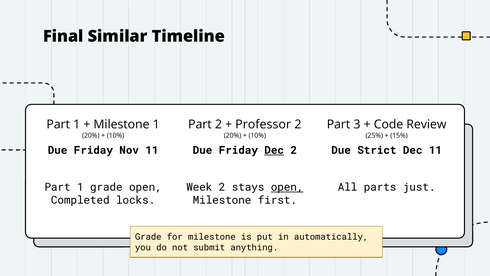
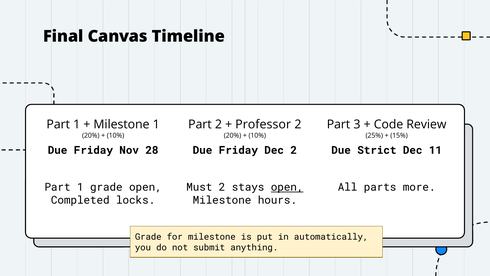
Similar: Similar -> Canvas (118, 36)
Nov 11: 11 -> 28 (152, 150)
Dec underline: present -> none (274, 150)
Week: Week -> Must (199, 187)
just: just -> more (419, 187)
first: first -> hours (277, 200)
